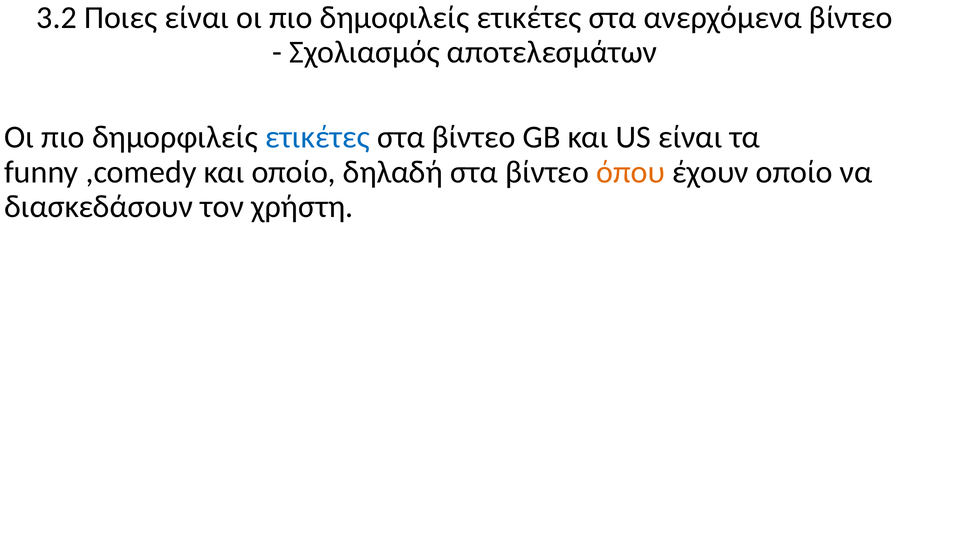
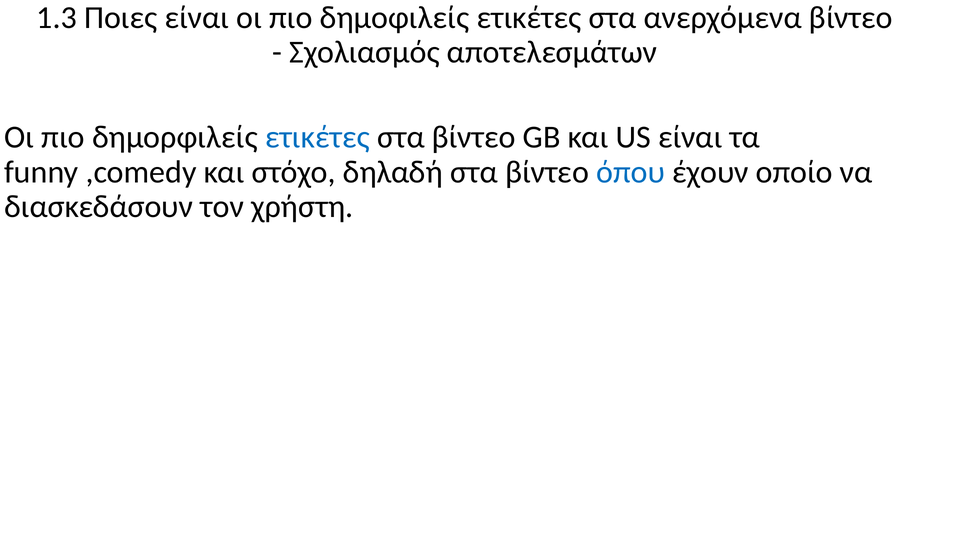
3.2: 3.2 -> 1.3 (57, 18)
και οποίο: οποίο -> στόχο (294, 172)
όπου colour: orange -> blue (631, 172)
